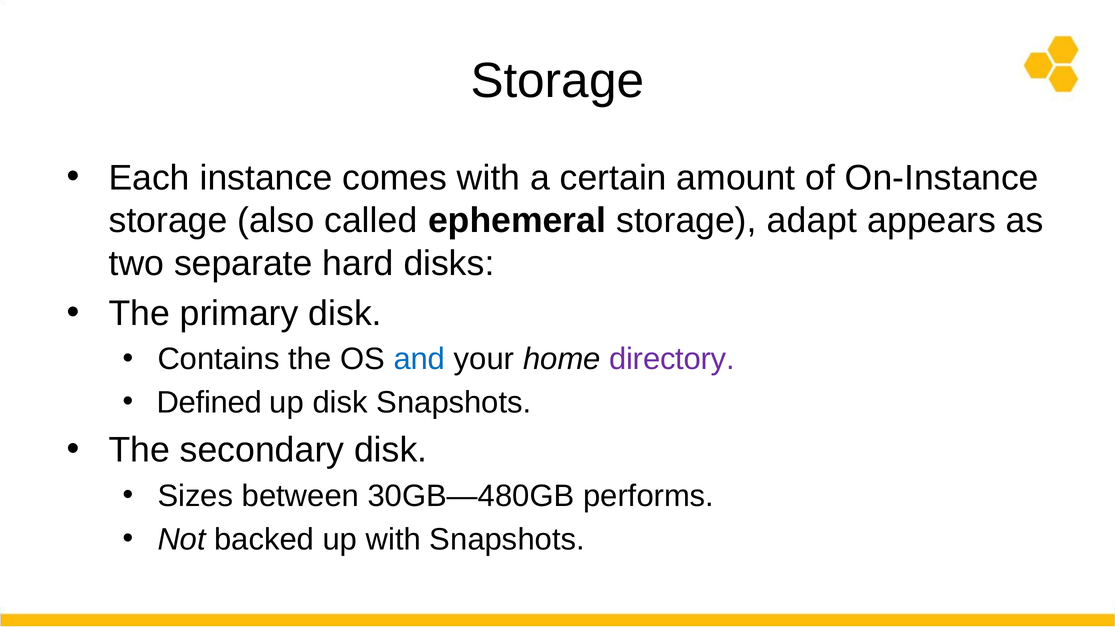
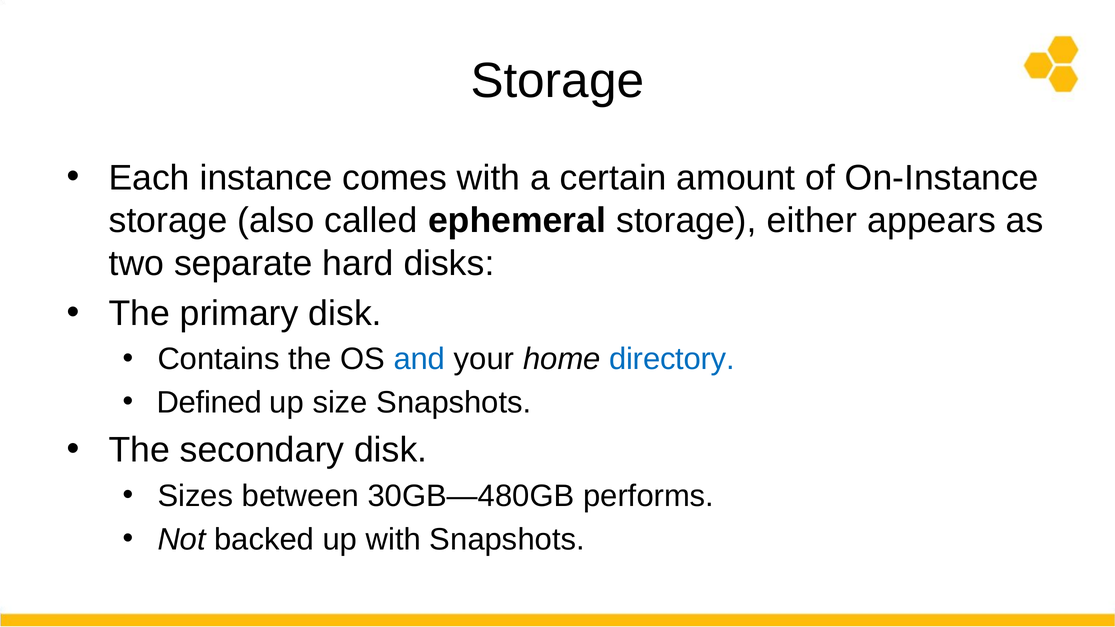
adapt: adapt -> either (812, 221)
directory colour: purple -> blue (672, 359)
up disk: disk -> size (340, 403)
